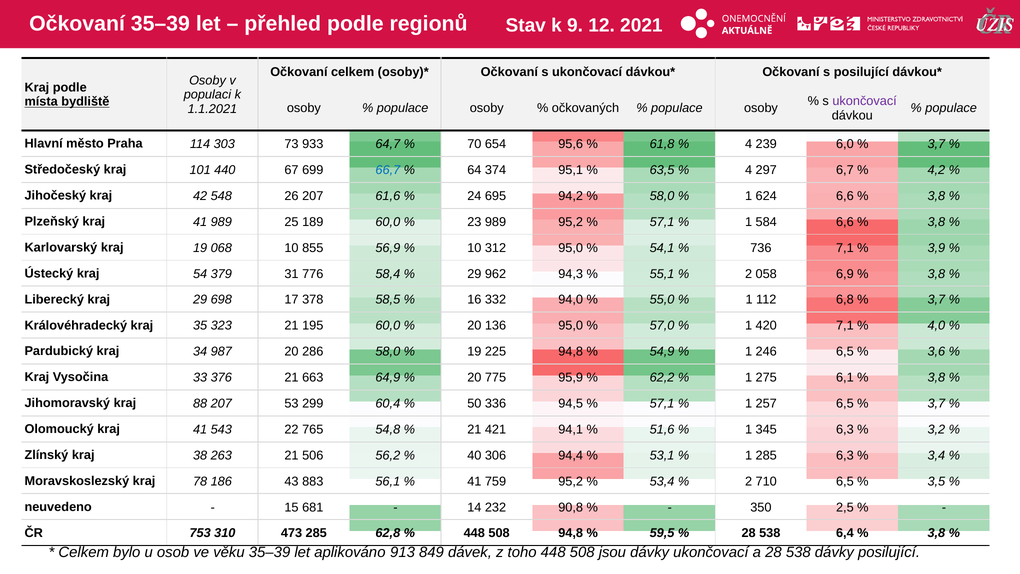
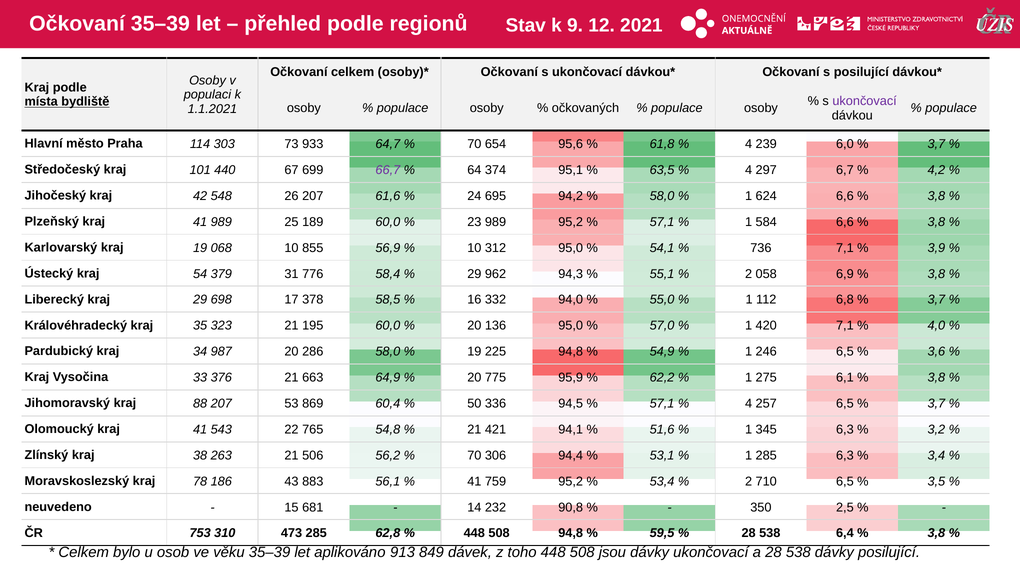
66,7 colour: blue -> purple (388, 170)
299: 299 -> 869 (313, 403)
1: 1 -> 4 (749, 403)
40: 40 -> 70 (474, 455)
